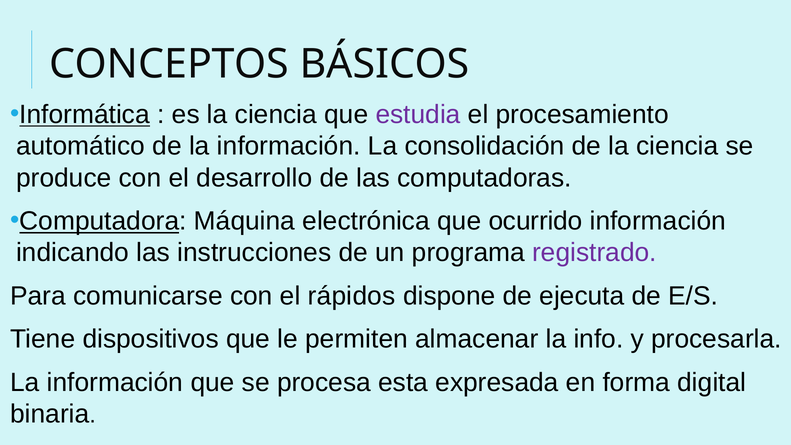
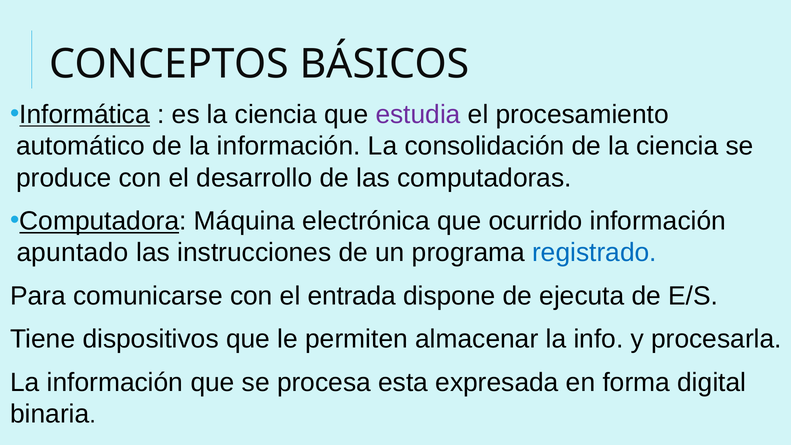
indicando: indicando -> apuntado (72, 253)
registrado colour: purple -> blue (594, 253)
rápidos: rápidos -> entrada (352, 296)
